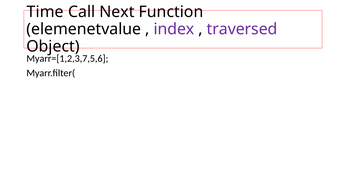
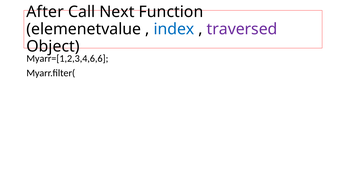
Time: Time -> After (45, 12)
index colour: purple -> blue (174, 29)
Myarr=[1,2,3,7,5,6: Myarr=[1,2,3,7,5,6 -> Myarr=[1,2,3,4,6,6 (67, 58)
